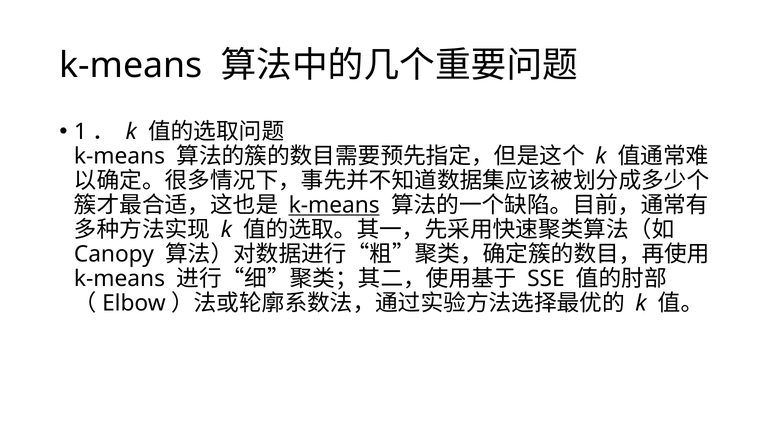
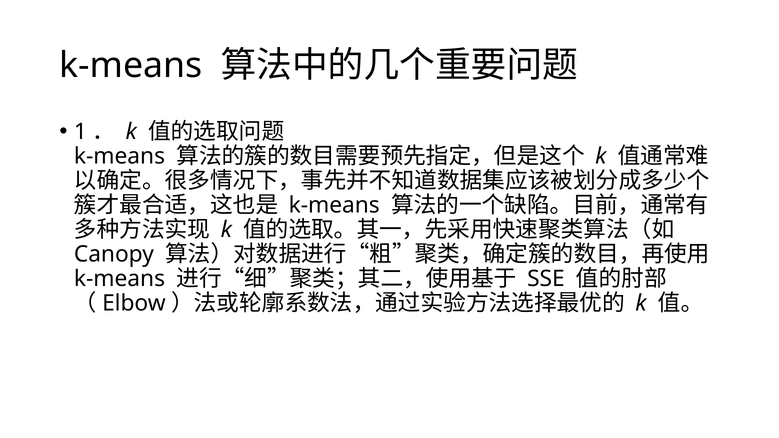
k-means underline: present -> none (334, 205)
